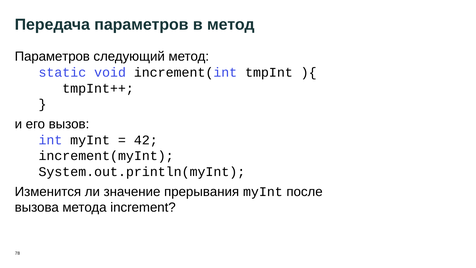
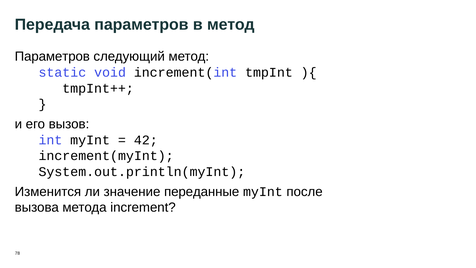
прерывания: прерывания -> переданные (202, 191)
